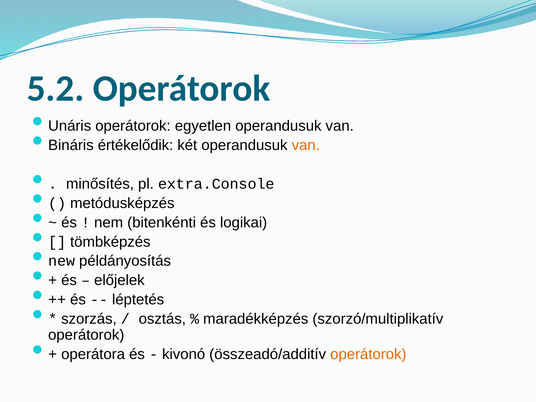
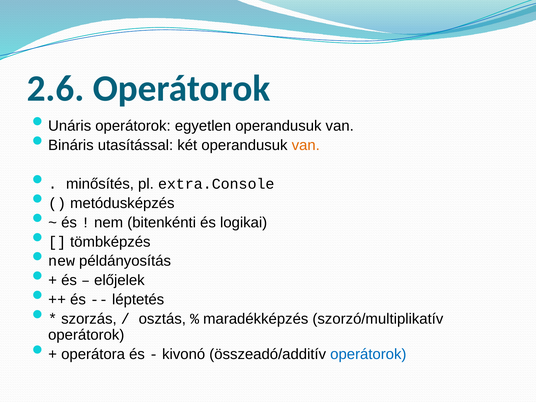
5.2: 5.2 -> 2.6 (56, 89)
értékelődik: értékelődik -> utasítással (135, 145)
operátorok colour: orange -> blue (368, 354)
